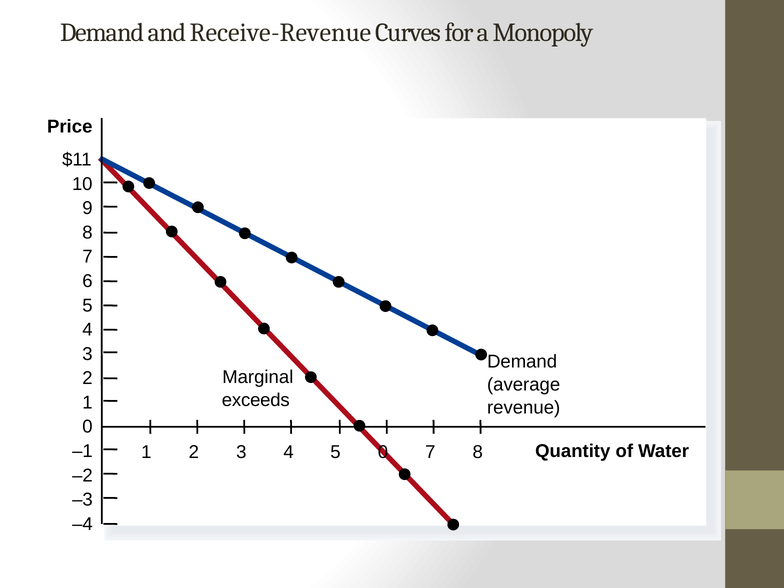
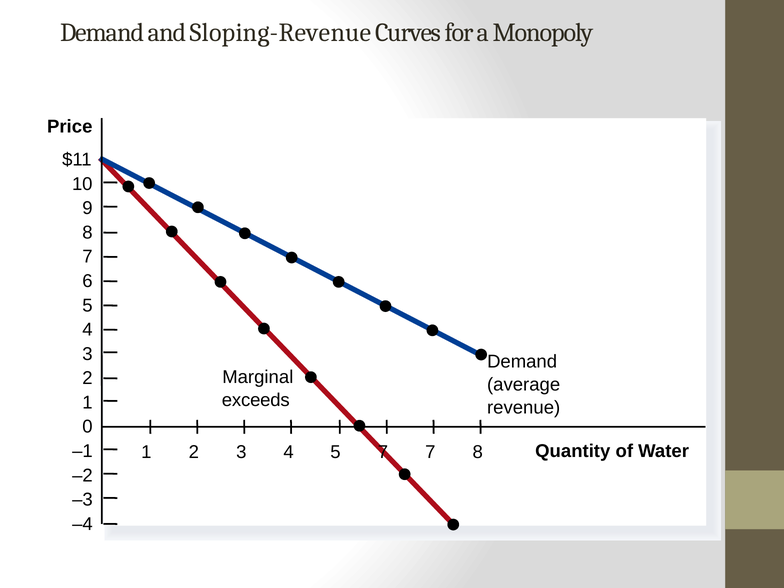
Receive-Revenue: Receive-Revenue -> Sloping-Revenue (281, 33)
5 0: 0 -> 7 (383, 452)
